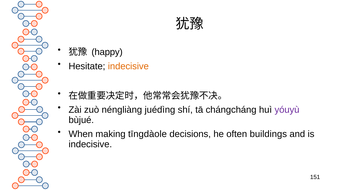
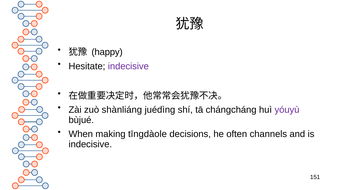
indecisive colour: orange -> purple (128, 66)
néngliàng: néngliàng -> shànliáng (122, 110)
buildings: buildings -> channels (268, 134)
